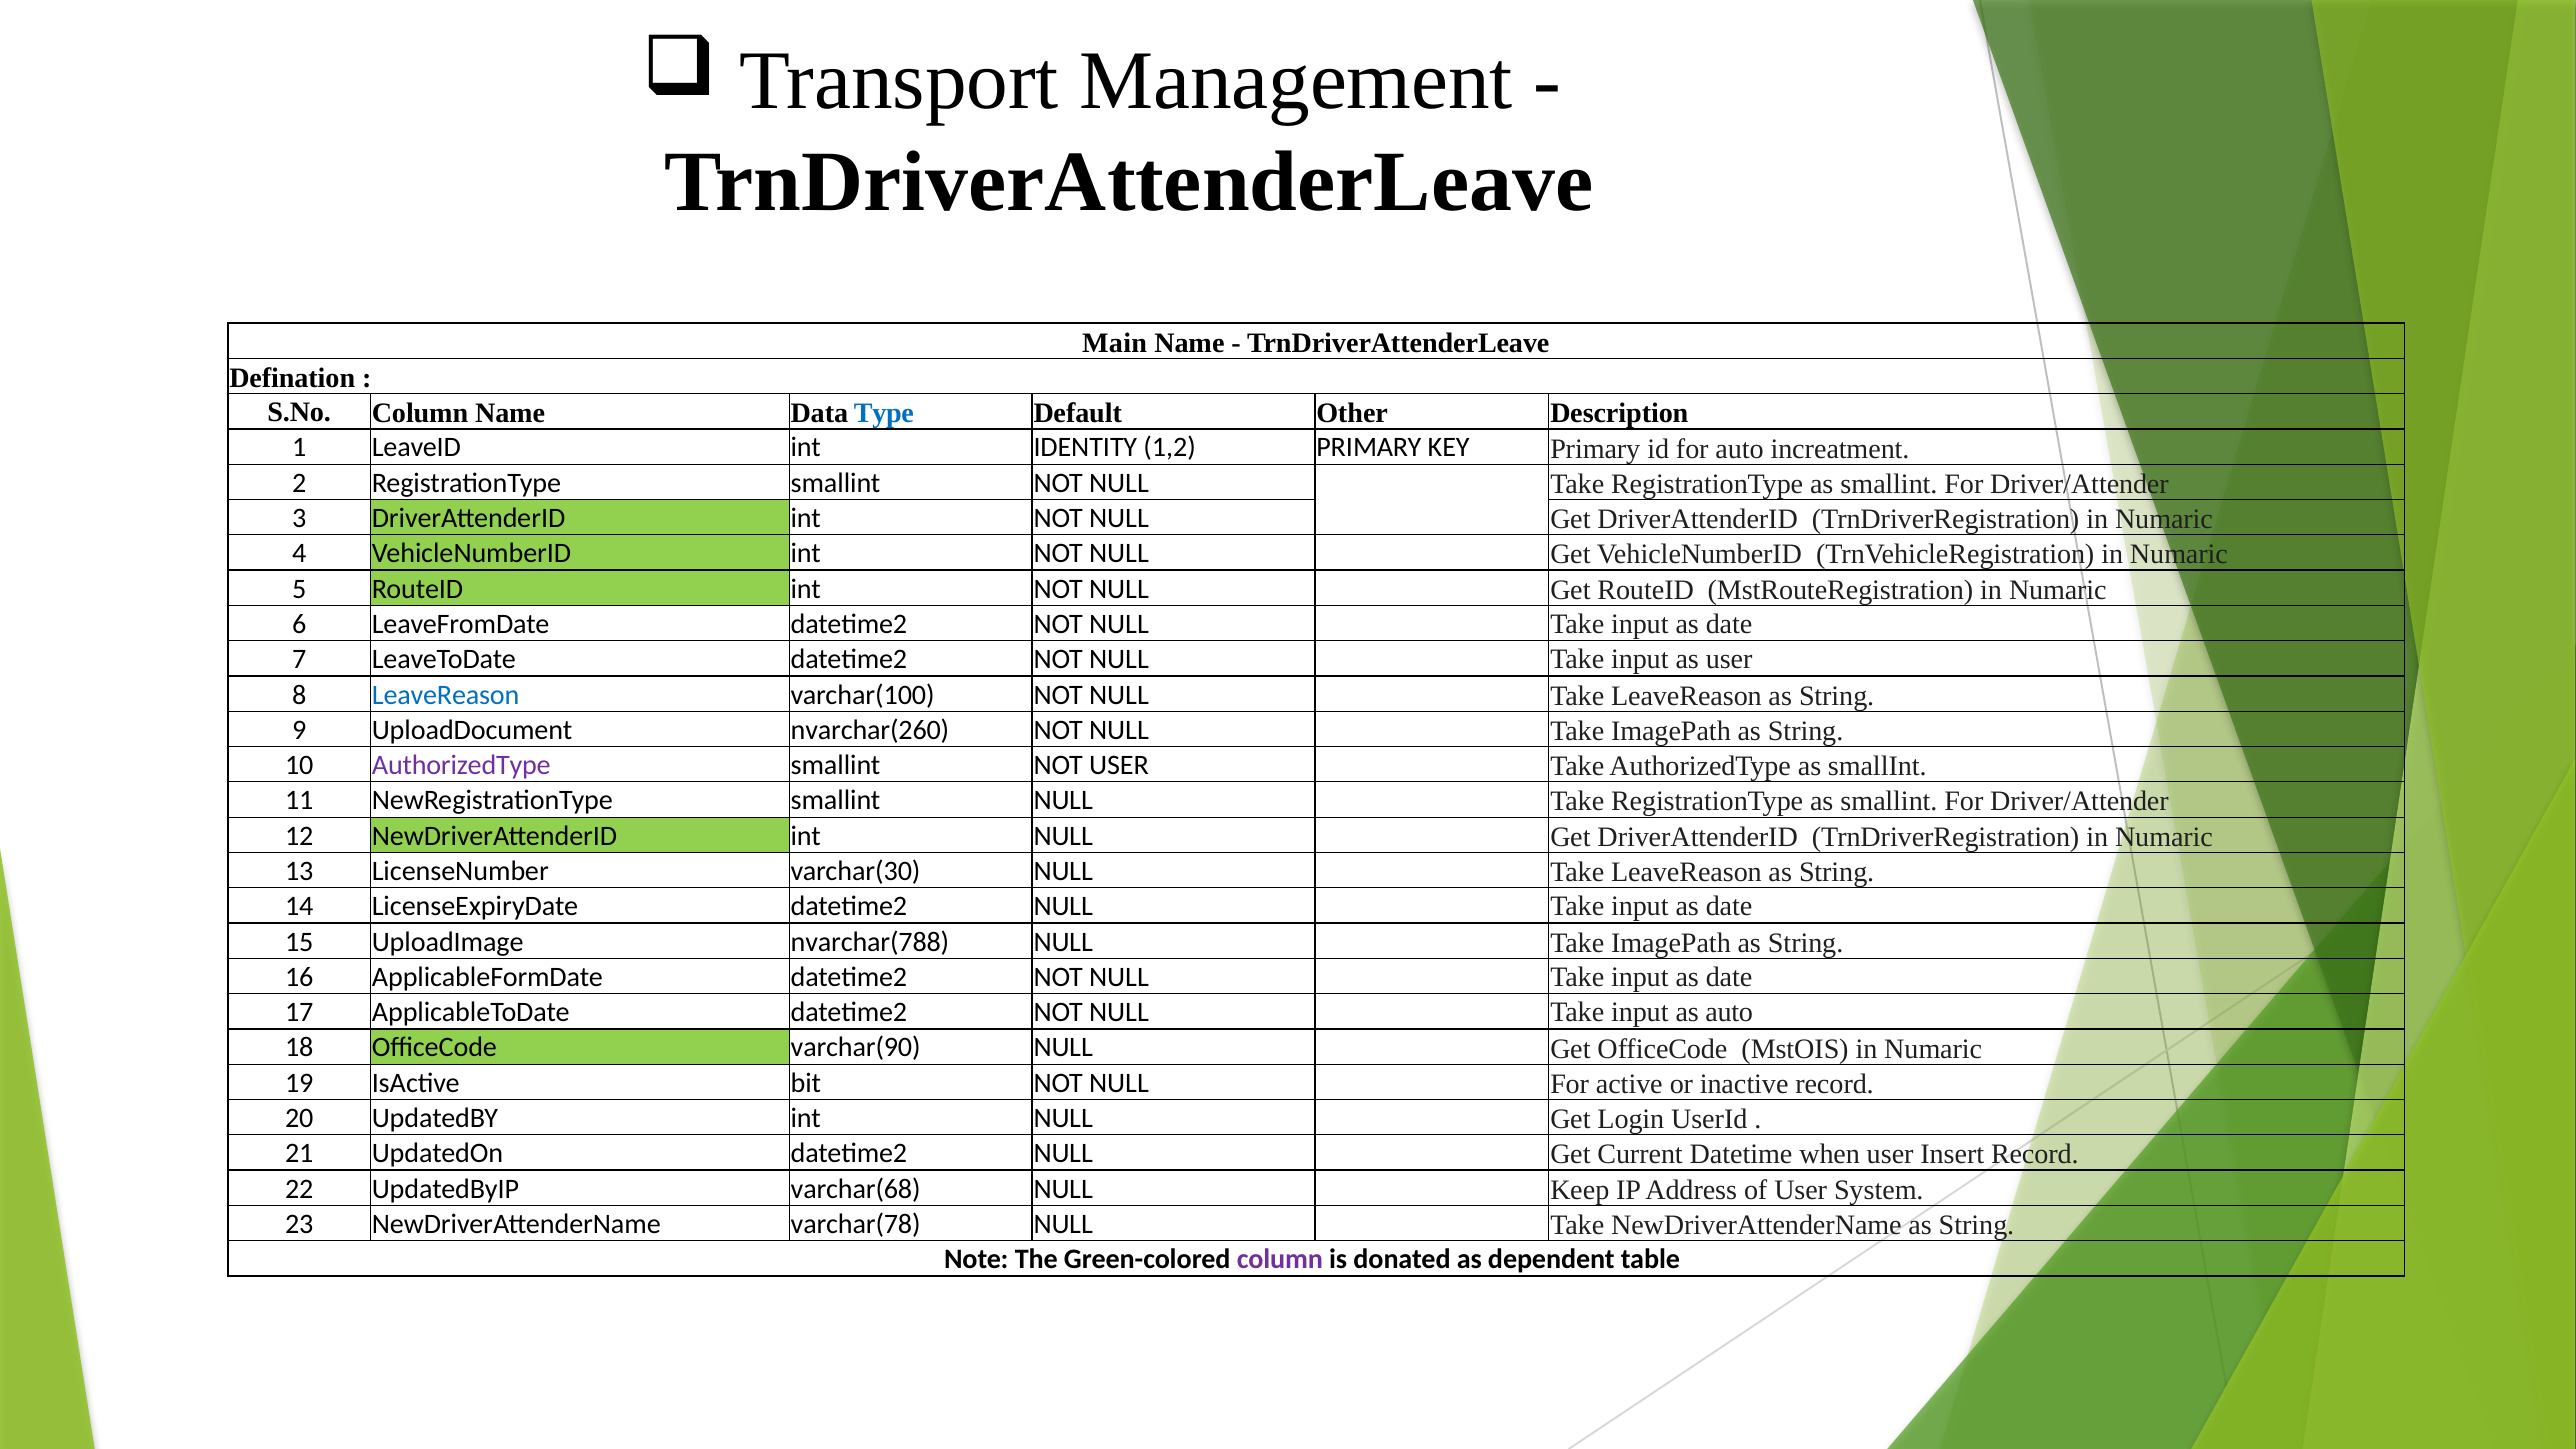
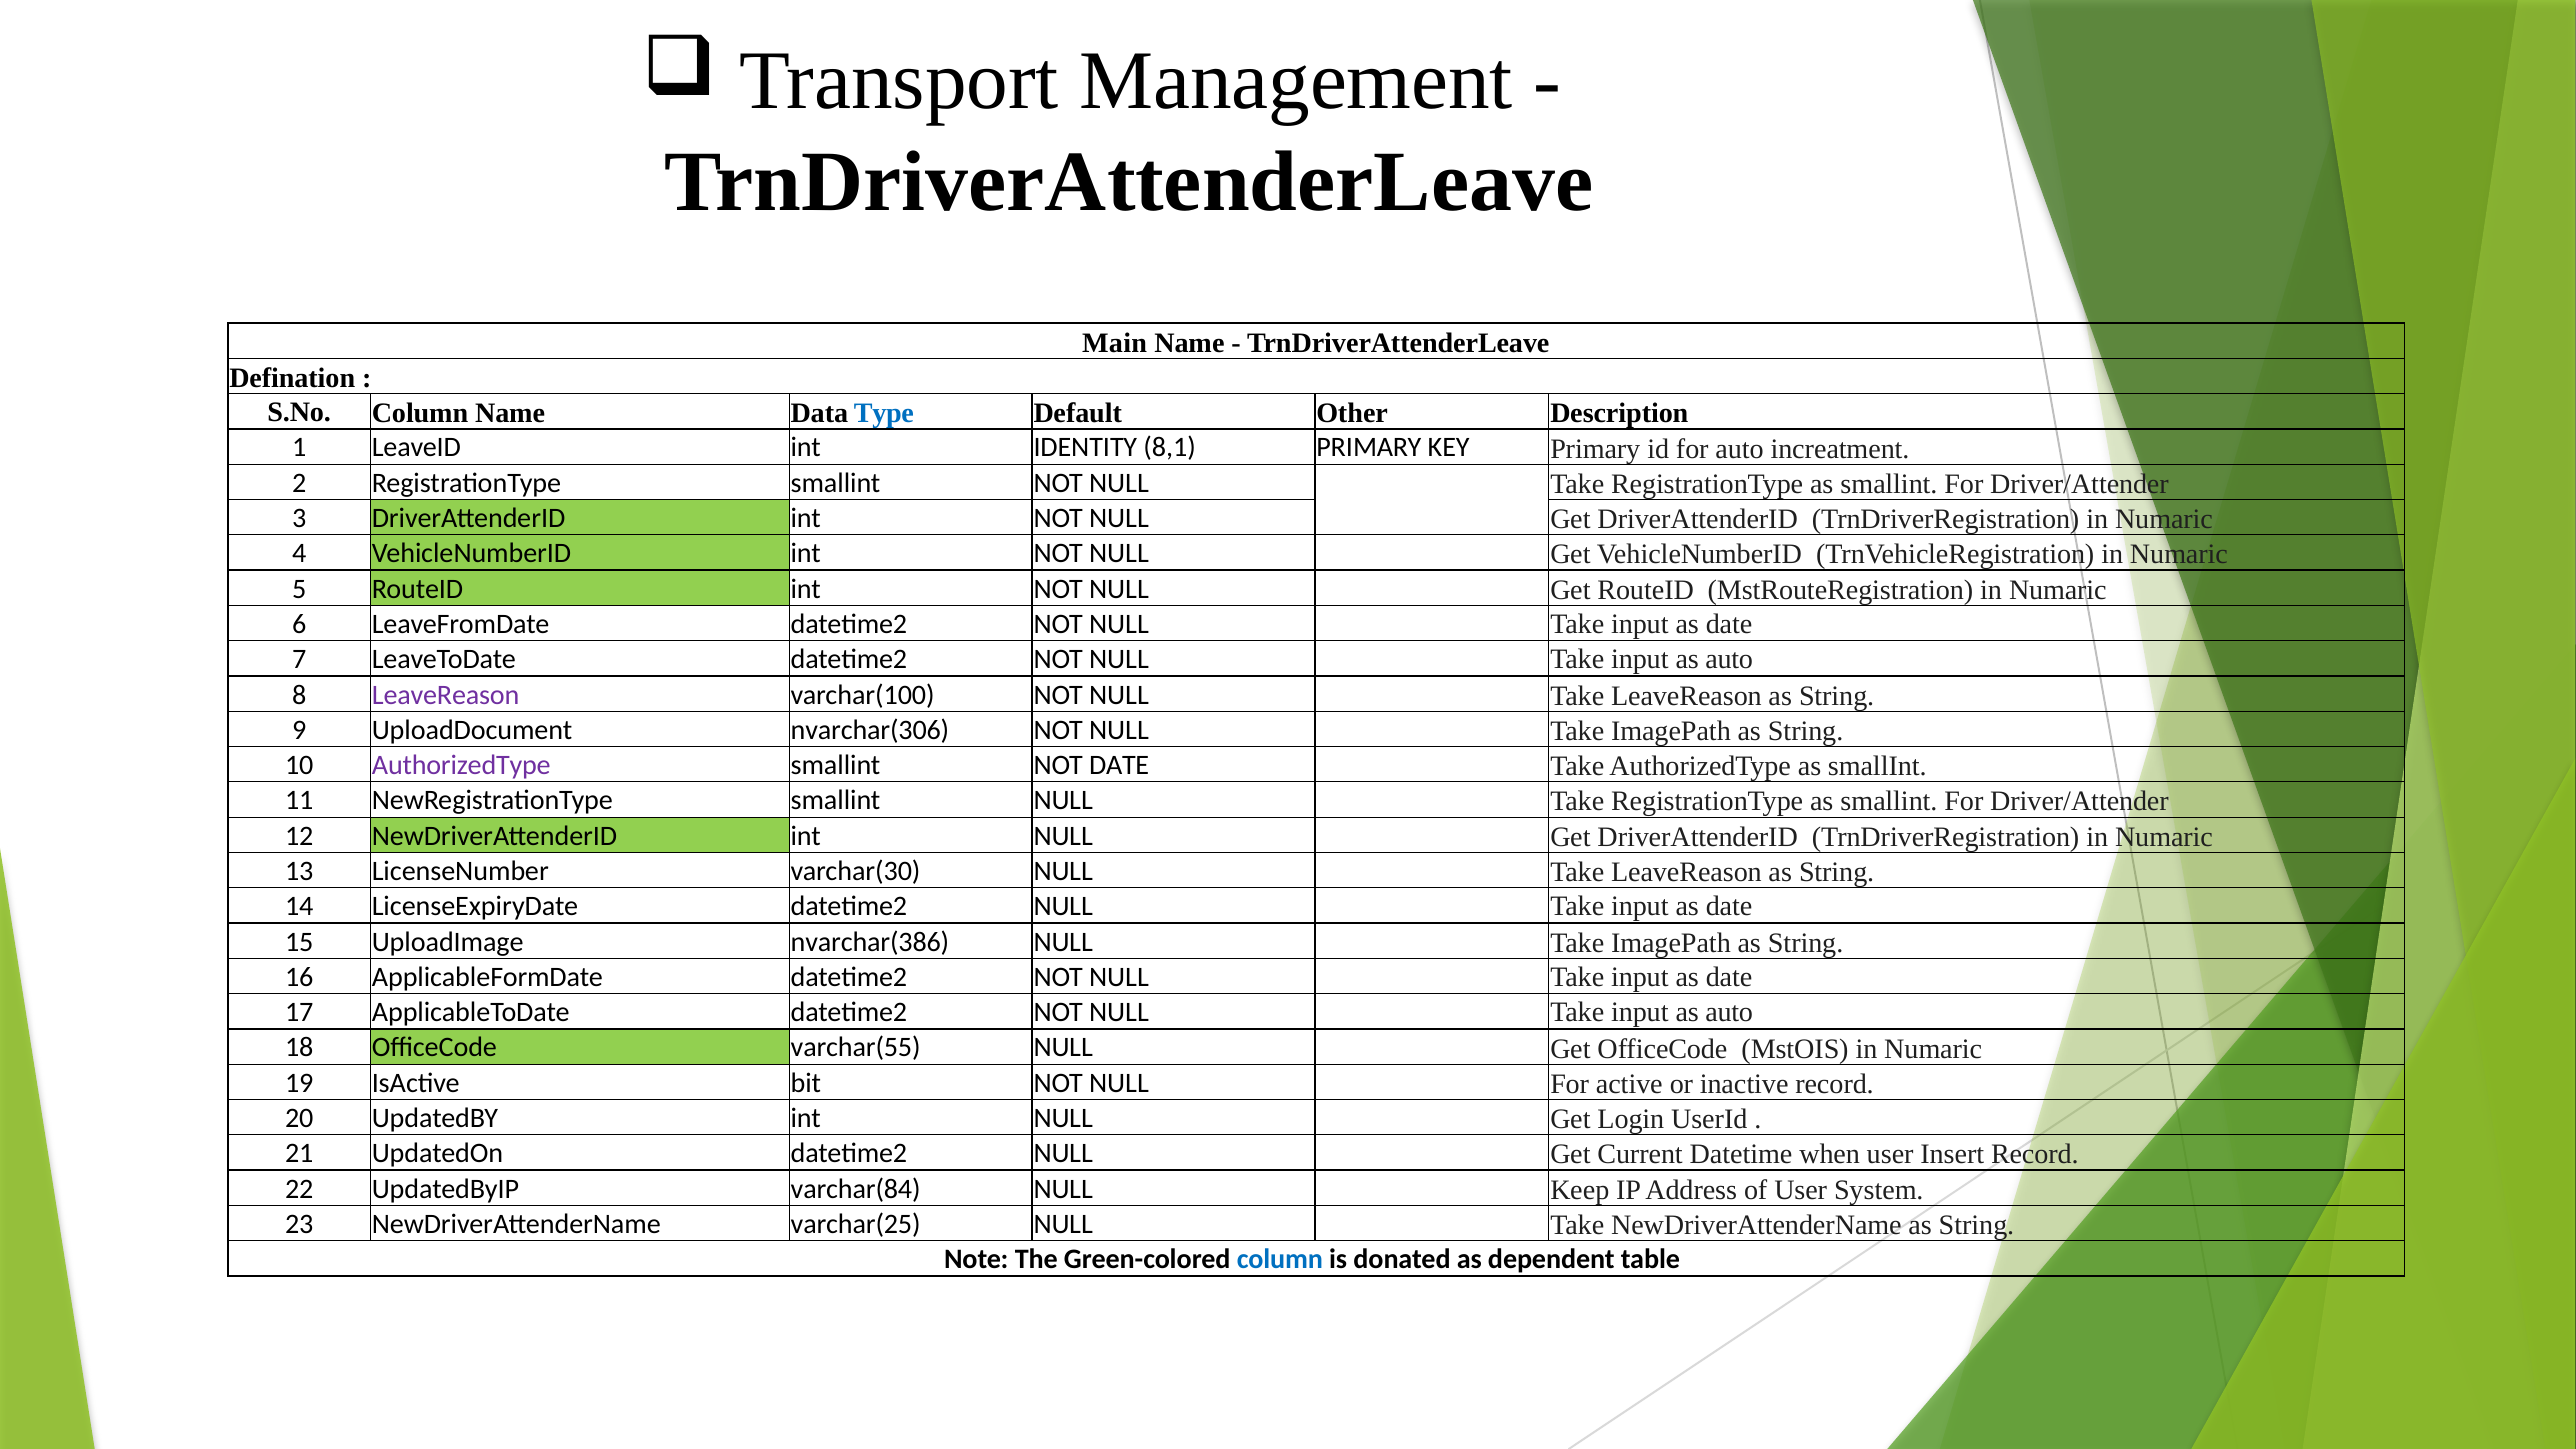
1,2: 1,2 -> 8,1 (1170, 448)
user: user -> auto (1729, 659)
LeaveReason colour: blue -> purple (446, 695)
nvarchar(260: nvarchar(260 -> nvarchar(306 (870, 730)
NOT USER: USER -> DATE (1119, 765)
nvarchar(788: nvarchar(788 -> nvarchar(386 (870, 942)
varchar(90: varchar(90 -> varchar(55 (856, 1048)
varchar(68: varchar(68 -> varchar(84 (856, 1189)
varchar(78: varchar(78 -> varchar(25 (856, 1224)
column colour: purple -> blue (1280, 1259)
